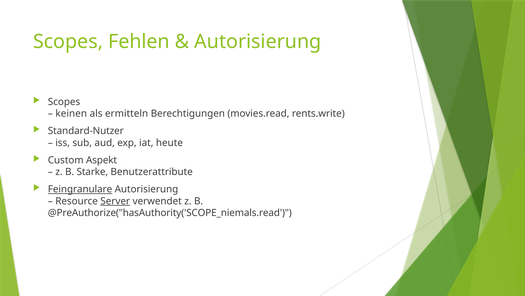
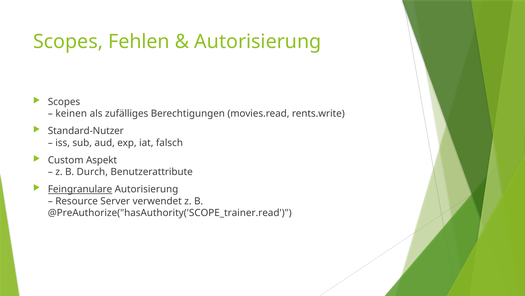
ermitteln: ermitteln -> zufälliges (127, 113)
heute: heute -> falsch (169, 143)
Starke: Starke -> Durch (92, 172)
Server underline: present -> none (115, 201)
@PreAuthorize("hasAuthority('SCOPE_niemals.read: @PreAuthorize("hasAuthority('SCOPE_niemals.read -> @PreAuthorize("hasAuthority('SCOPE_trainer.read (170, 213)
